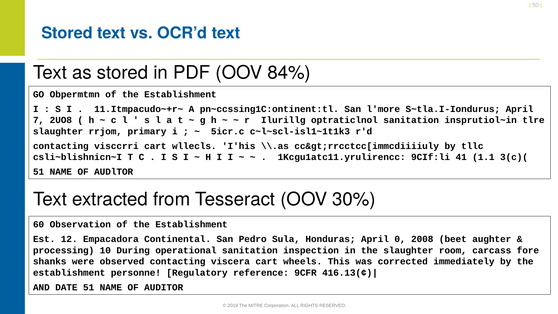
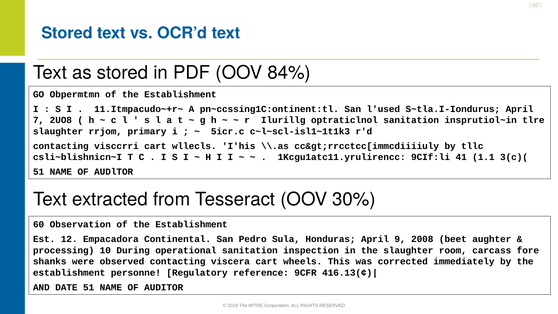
l'more: l'more -> l'used (383, 109)
0: 0 -> 9 (400, 239)
